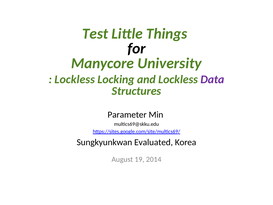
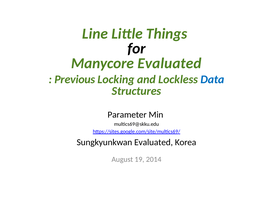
Test: Test -> Line (95, 34)
Manycore University: University -> Evaluated (170, 63)
Lockless: Lockless -> Previous (75, 79)
Data colour: purple -> blue (212, 79)
